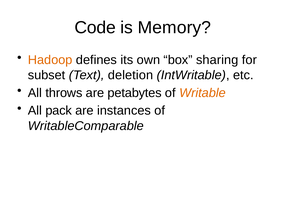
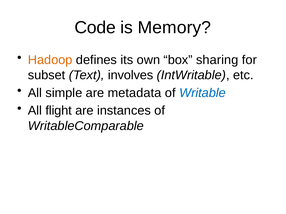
deletion: deletion -> involves (131, 75)
throws: throws -> simple (64, 93)
petabytes: petabytes -> metadata (135, 93)
Writable colour: orange -> blue (203, 93)
pack: pack -> flight (59, 111)
